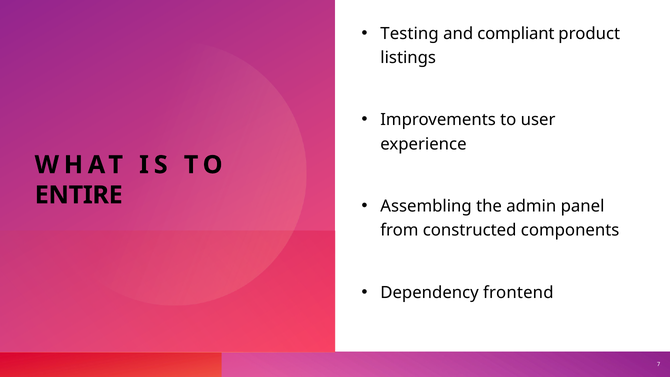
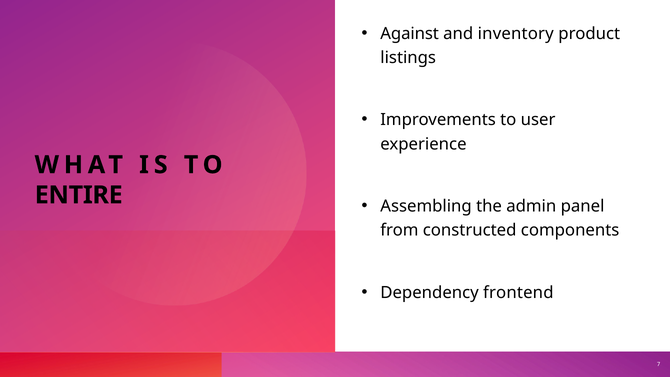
Testing: Testing -> Against (410, 34)
compliant: compliant -> inventory (516, 34)
